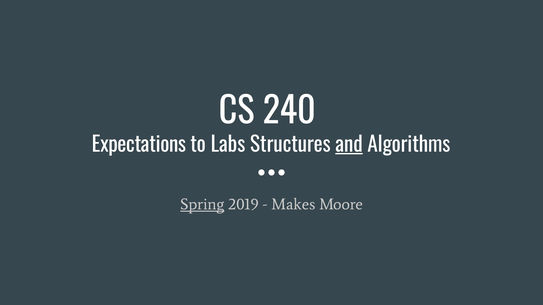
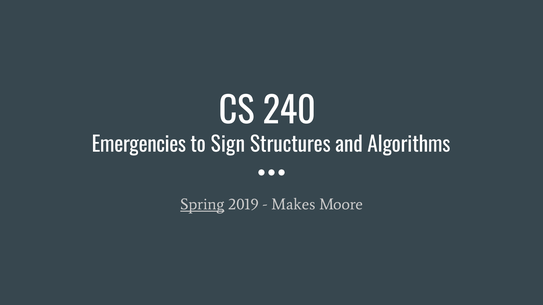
Expectations: Expectations -> Emergencies (139, 145)
Labs: Labs -> Sign (228, 145)
and underline: present -> none (349, 145)
